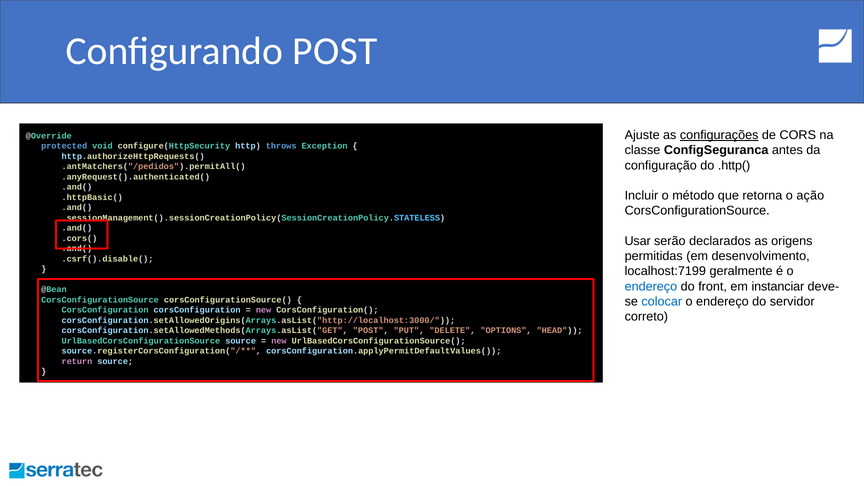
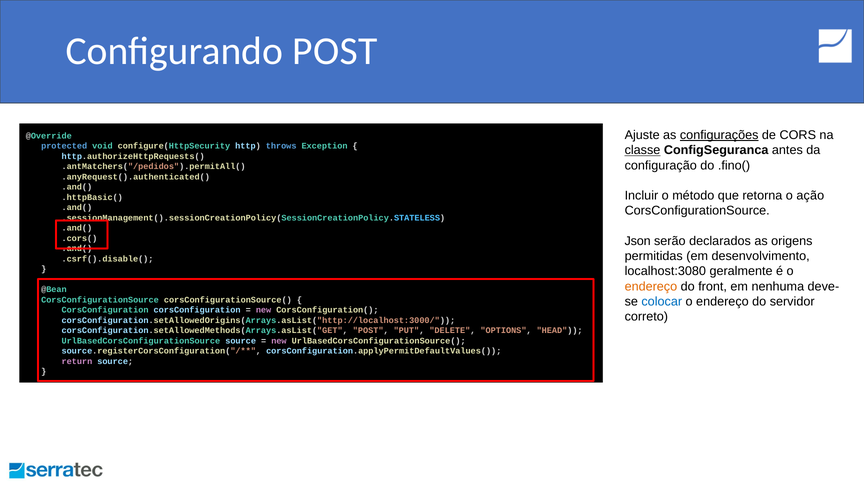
classe underline: none -> present (642, 150)
.http(: .http( -> .fino( (734, 165)
Usar: Usar -> Json (638, 241)
localhost:7199: localhost:7199 -> localhost:3080 (665, 271)
endereço colour: blue -> orange (651, 286)
instanciar: instanciar -> nenhuma (778, 286)
